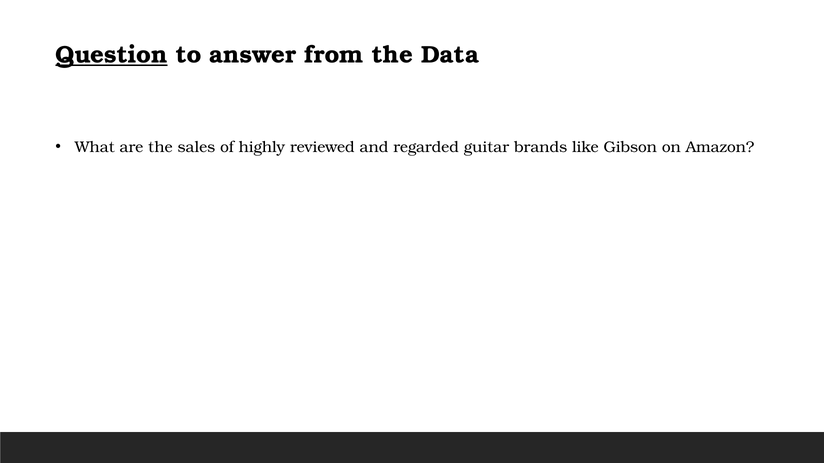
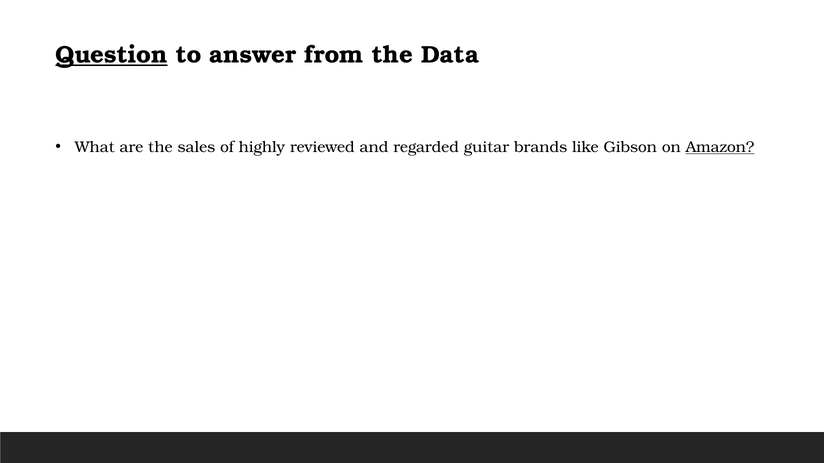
Amazon underline: none -> present (720, 147)
